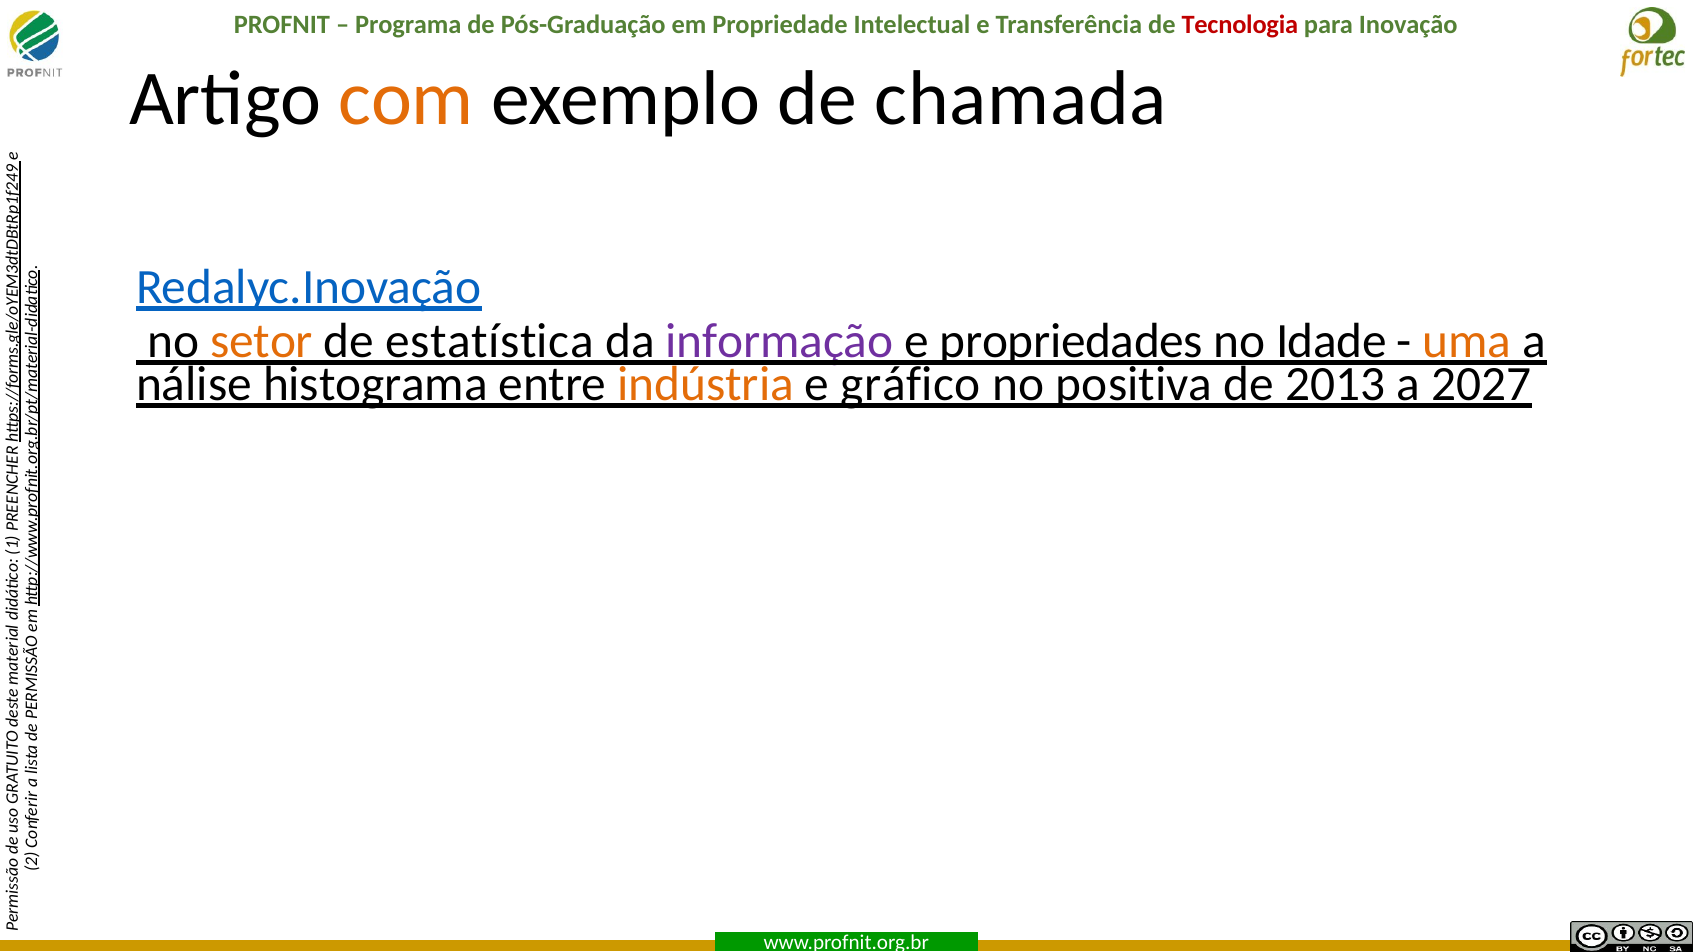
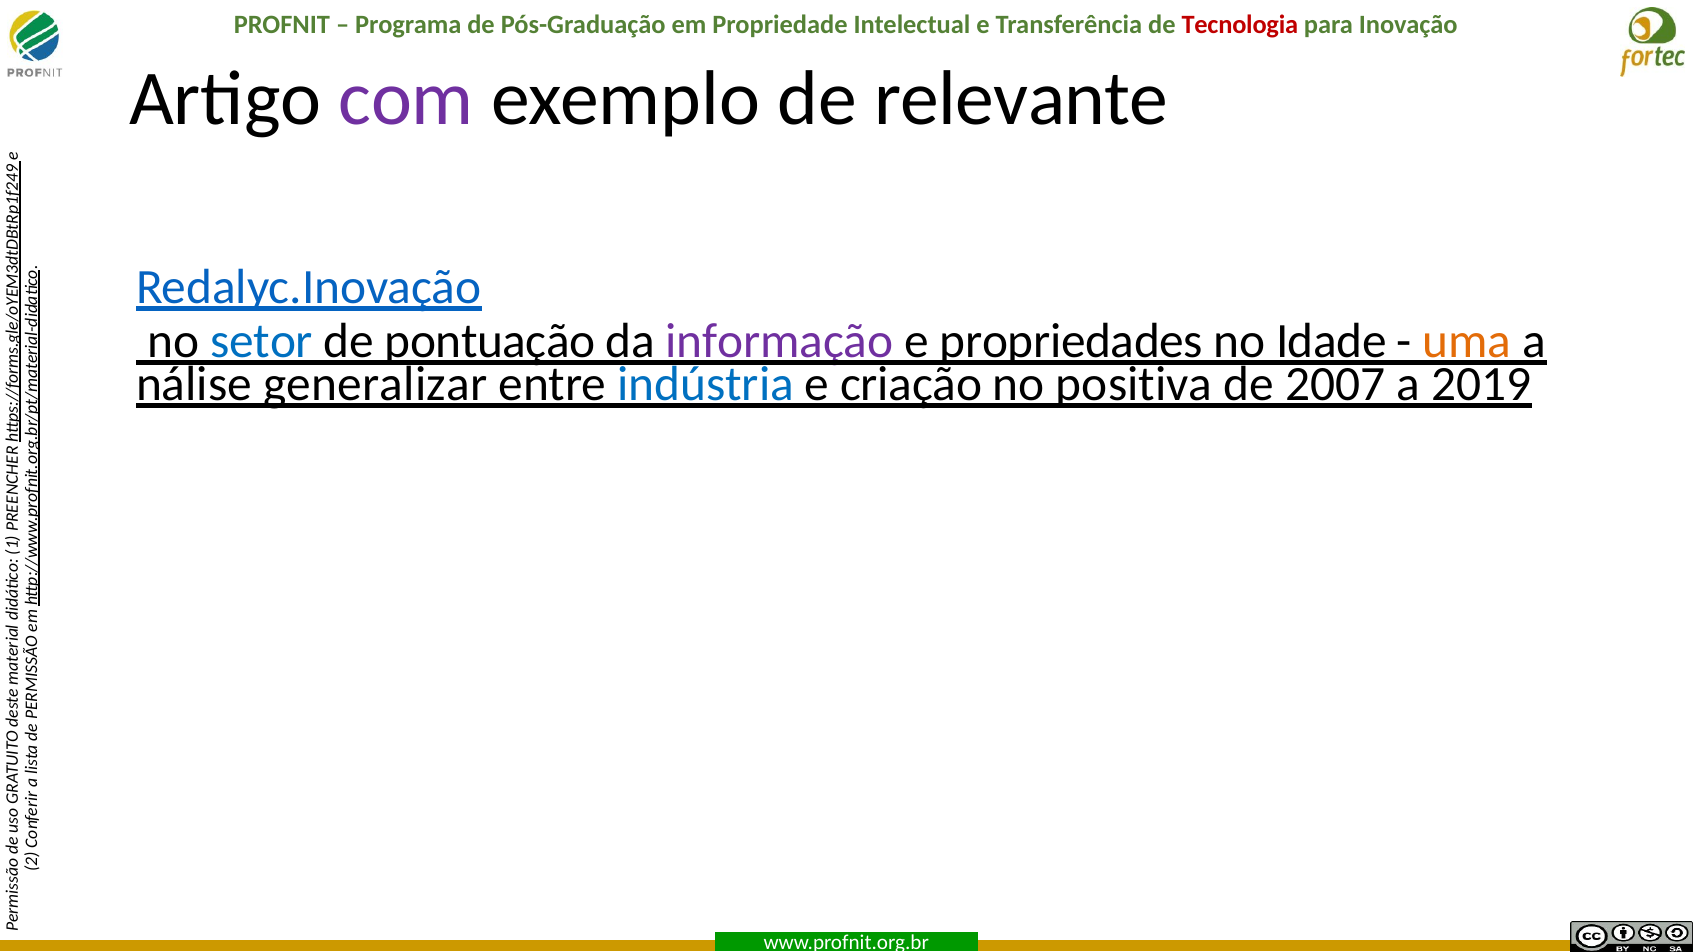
com colour: orange -> purple (406, 98)
chamada: chamada -> relevante (1022, 98)
setor colour: orange -> blue (262, 341)
estatística: estatística -> pontuação (490, 341)
histograma: histograma -> generalizar (375, 385)
indústria colour: orange -> blue (706, 385)
gráfico: gráfico -> criação (911, 385)
2013: 2013 -> 2007 (1335, 385)
2027: 2027 -> 2019 (1481, 385)
